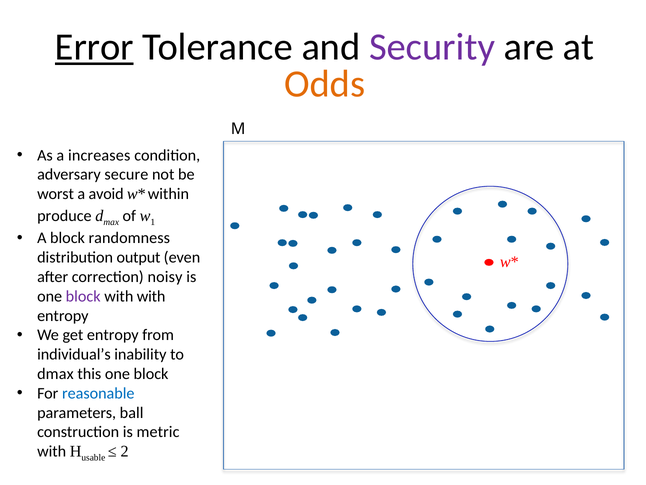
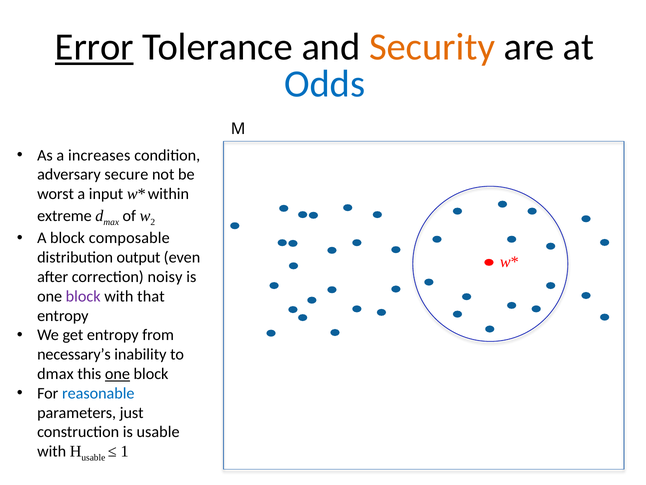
Security colour: purple -> orange (432, 47)
Odds colour: orange -> blue (325, 84)
avoid: avoid -> input (106, 194)
produce: produce -> extreme (64, 216)
1: 1 -> 2 (153, 222)
randomness: randomness -> composable (129, 238)
with with: with -> that (151, 296)
individual’s: individual’s -> necessary’s (74, 354)
one underline: none -> present (117, 374)
ball: ball -> just (132, 412)
is metric: metric -> usable (158, 432)
2: 2 -> 1 (125, 451)
